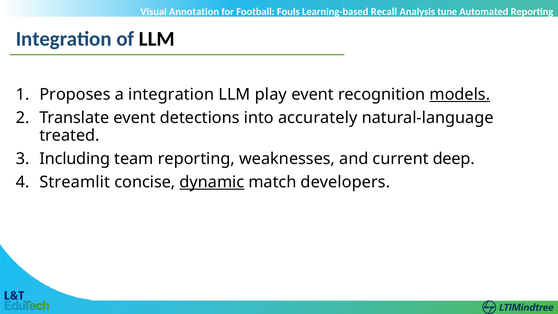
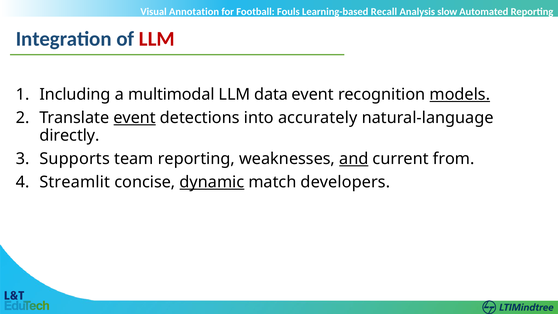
tune: tune -> slow (447, 12)
LLM colour: black -> red (157, 39)
Proposes: Proposes -> Including (75, 94)
a integration: integration -> multimodal (171, 94)
play: play -> data (271, 94)
event underline: none -> present (135, 118)
treated: treated -> directly (70, 135)
Including: Including -> Supports (75, 159)
and underline: none -> present (354, 159)
deep: deep -> from (454, 159)
